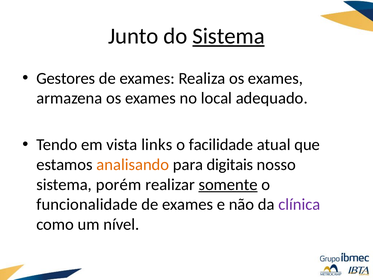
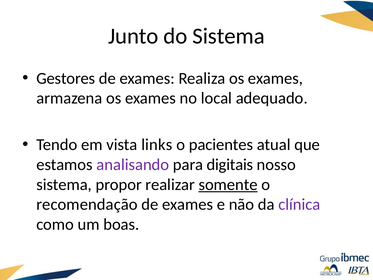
Sistema underline: present -> none (229, 36)
facilidade: facilidade -> pacientes (221, 145)
analisando colour: orange -> purple (133, 164)
porém: porém -> propor (119, 184)
funcionalidade: funcionalidade -> recomendação (87, 204)
nível: nível -> boas (121, 224)
